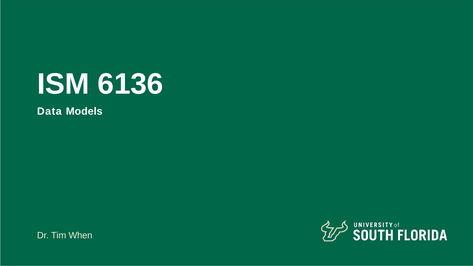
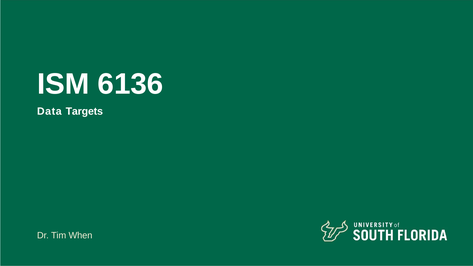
Models: Models -> Targets (84, 112)
